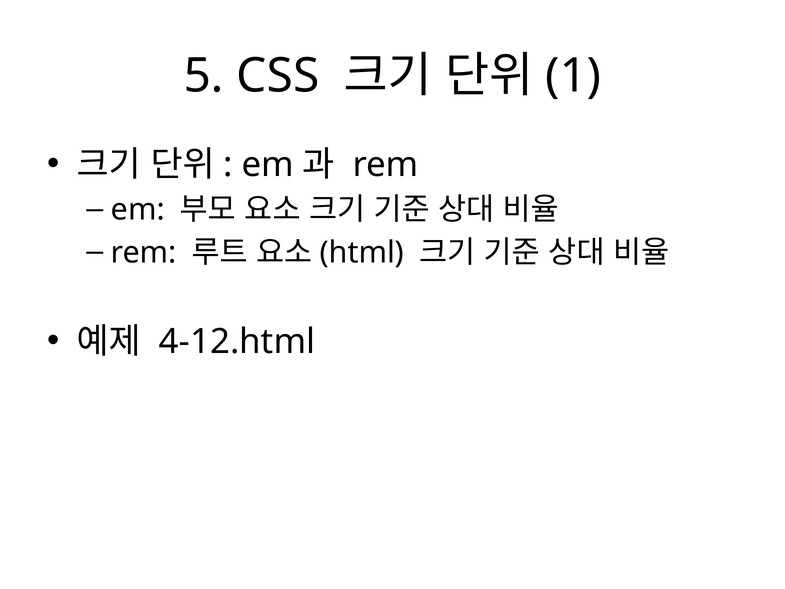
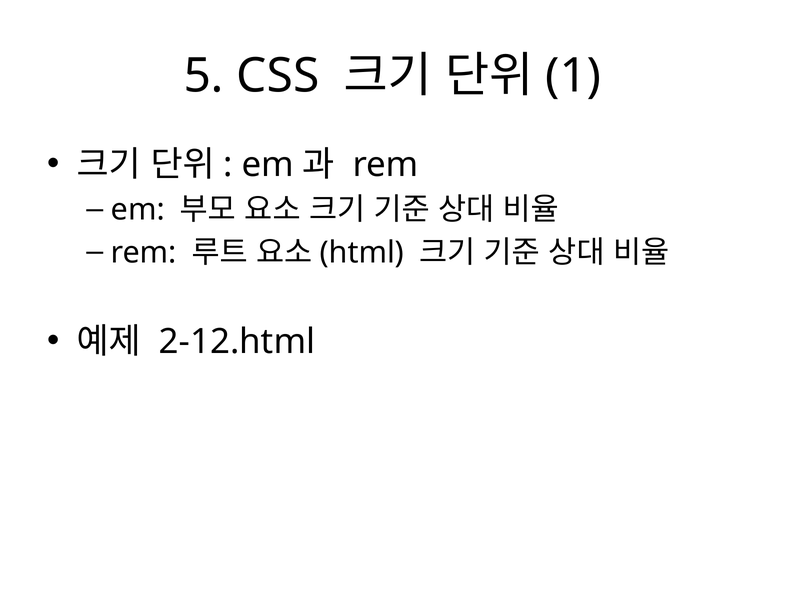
4-12.html: 4-12.html -> 2-12.html (237, 342)
